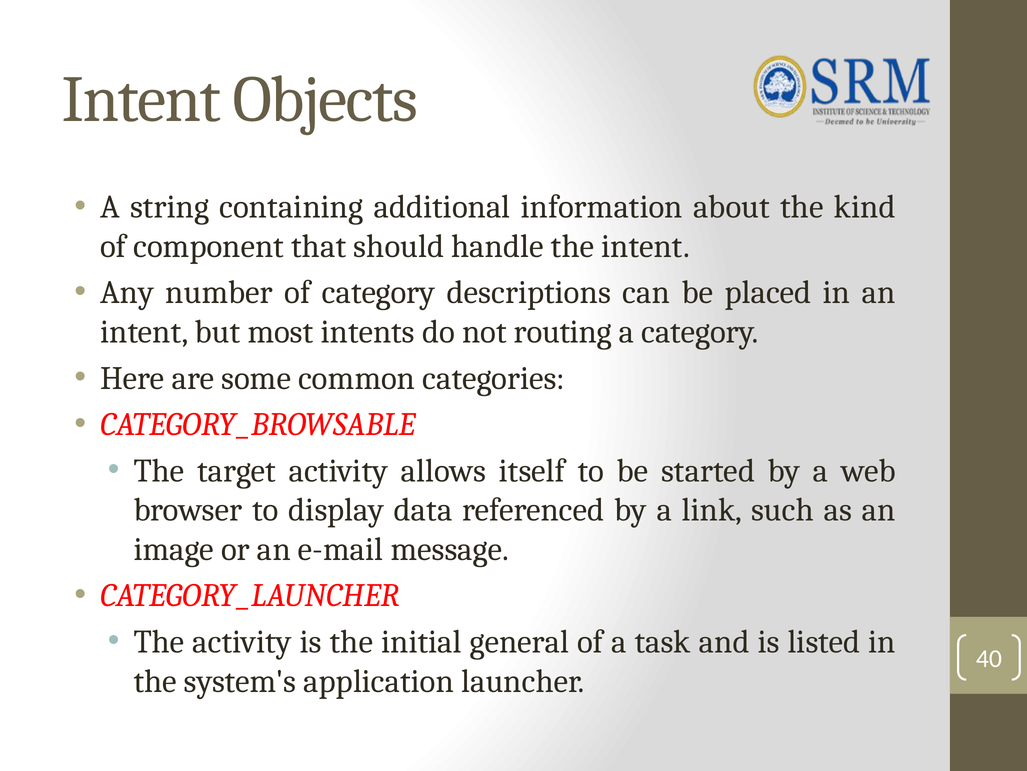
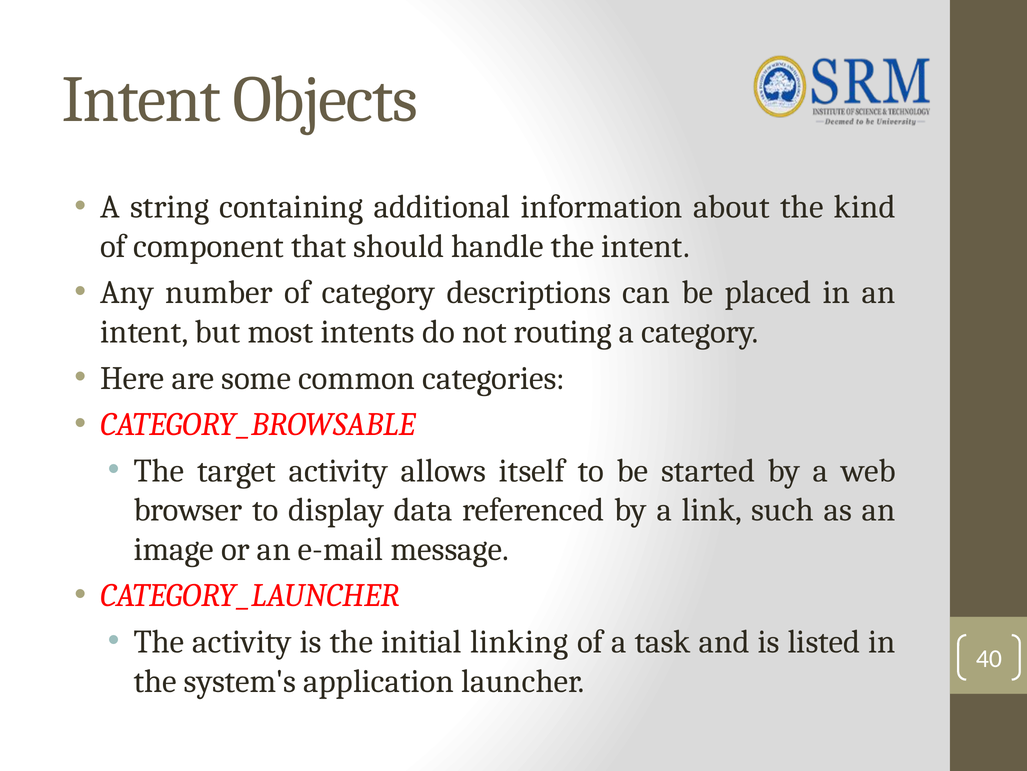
general: general -> linking (519, 641)
